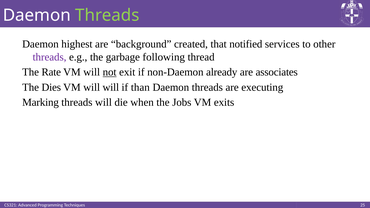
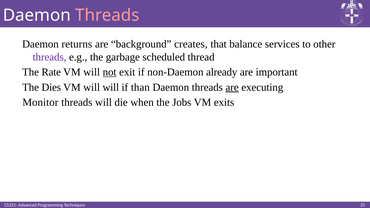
Threads colour: light green -> pink (107, 15)
highest: highest -> returns (77, 44)
created: created -> creates (191, 44)
notified: notified -> balance (246, 44)
following: following -> scheduled (164, 57)
associates: associates -> important (277, 72)
are underline: none -> present (232, 87)
Marking: Marking -> Monitor (40, 102)
